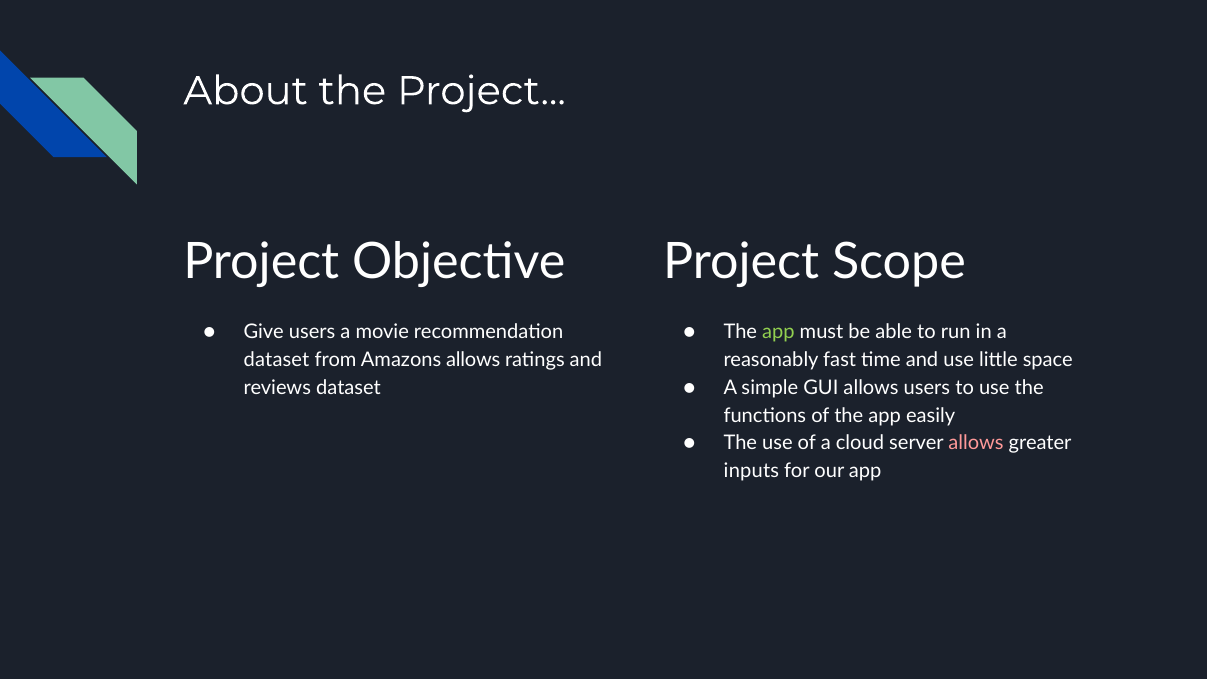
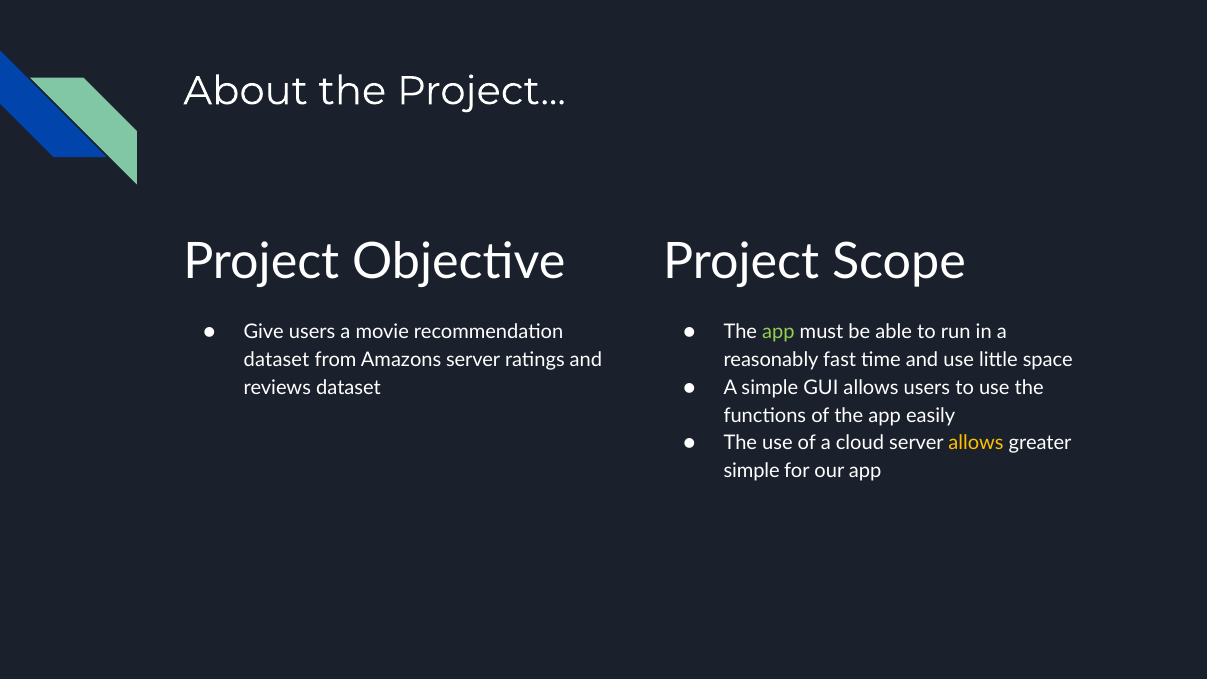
Amazons allows: allows -> server (473, 360)
allows colour: pink -> yellow (976, 443)
inputs: inputs -> simple (752, 471)
